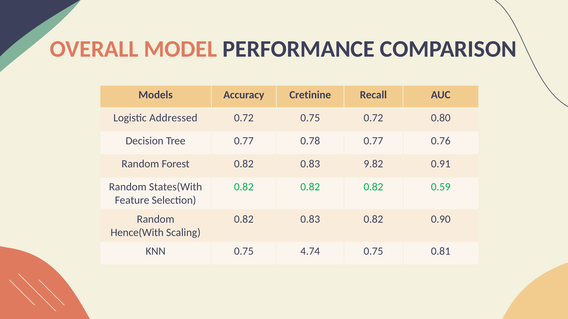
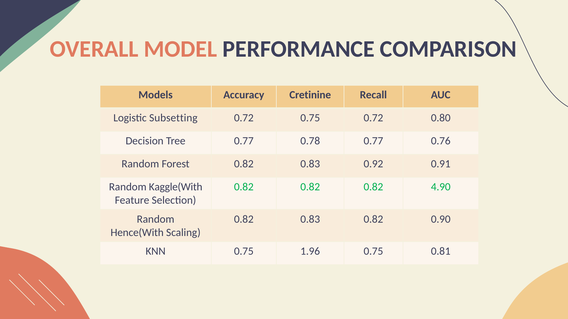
Addressed: Addressed -> Subsetting (173, 118)
9.82: 9.82 -> 0.92 (373, 164)
States(With: States(With -> Kaggle(With (176, 187)
0.59: 0.59 -> 4.90 (441, 187)
4.74: 4.74 -> 1.96 (310, 252)
